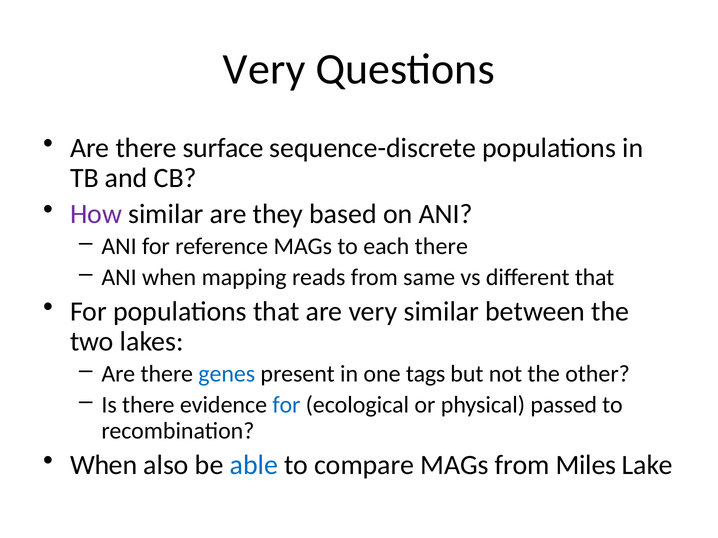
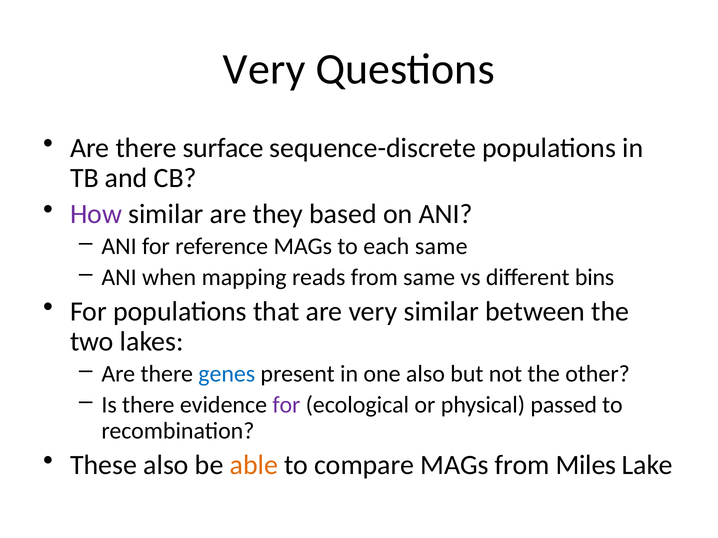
each there: there -> same (441, 247)
different that: that -> bins (595, 277)
one tags: tags -> also (425, 374)
for colour: blue -> purple (286, 405)
When: When -> These (104, 465)
able colour: blue -> orange (254, 465)
